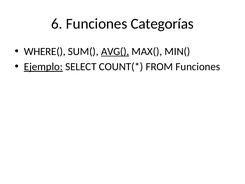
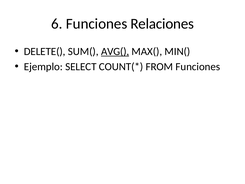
Categorías: Categorías -> Relaciones (162, 24)
WHERE(: WHERE( -> DELETE( (45, 51)
Ejemplo underline: present -> none (43, 67)
